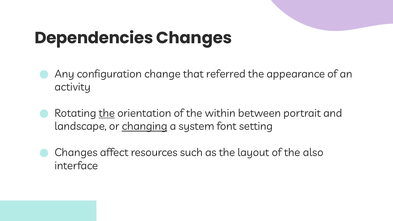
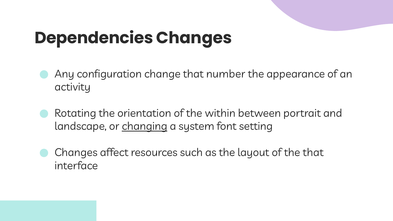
referred: referred -> number (226, 74)
the underline: present -> none (107, 113)
the also: also -> that (313, 153)
